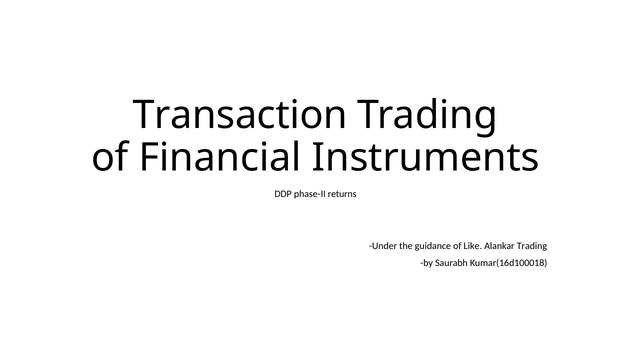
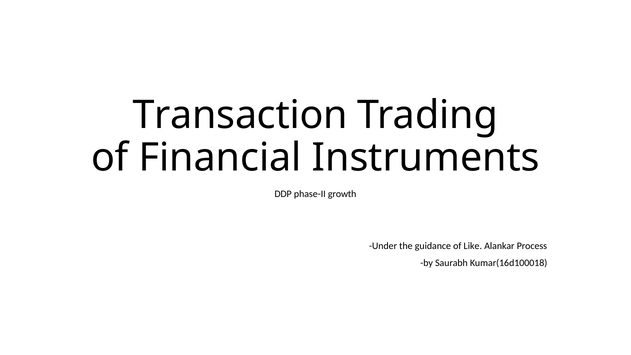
returns: returns -> growth (342, 194)
Alankar Trading: Trading -> Process (532, 246)
